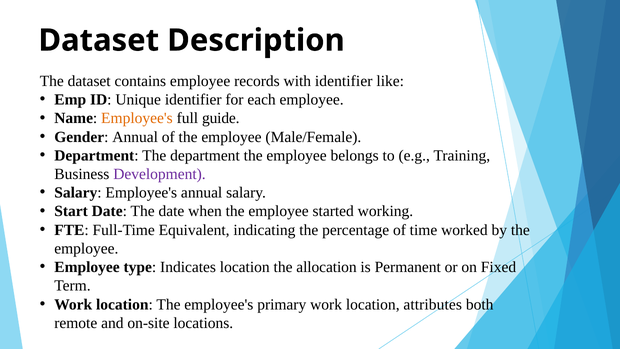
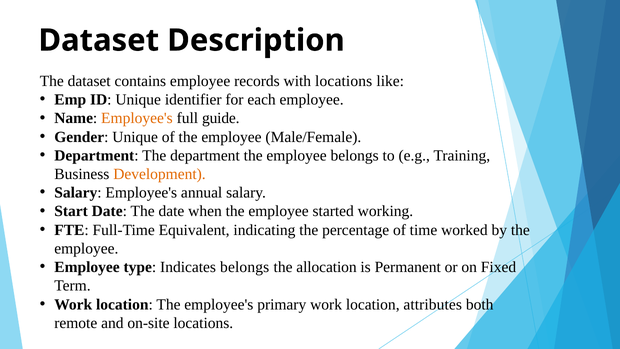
with identifier: identifier -> locations (344, 81)
Gender Annual: Annual -> Unique (135, 137)
Development colour: purple -> orange (159, 174)
Indicates location: location -> belongs (245, 267)
